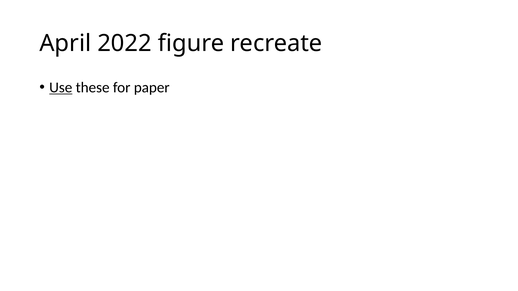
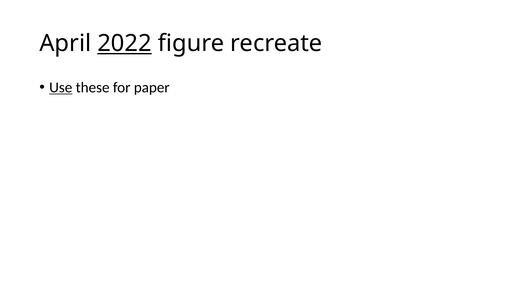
2022 underline: none -> present (125, 44)
